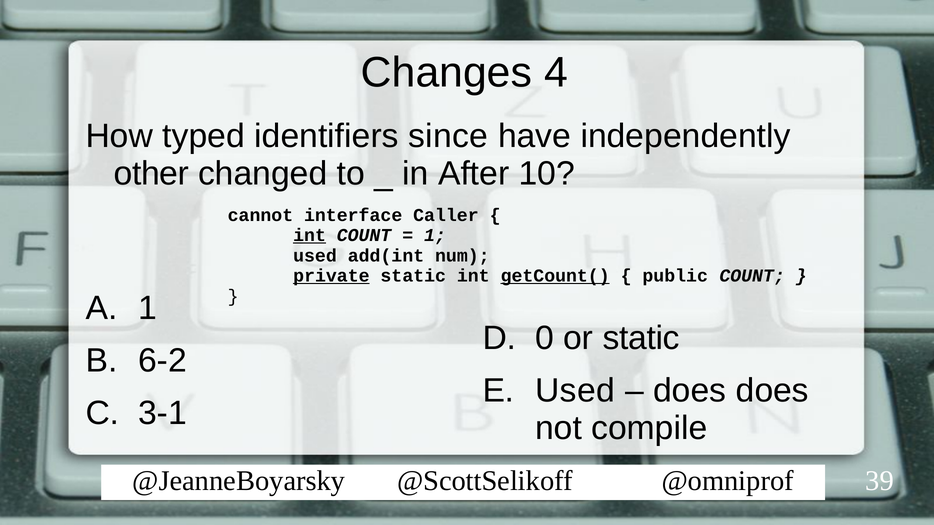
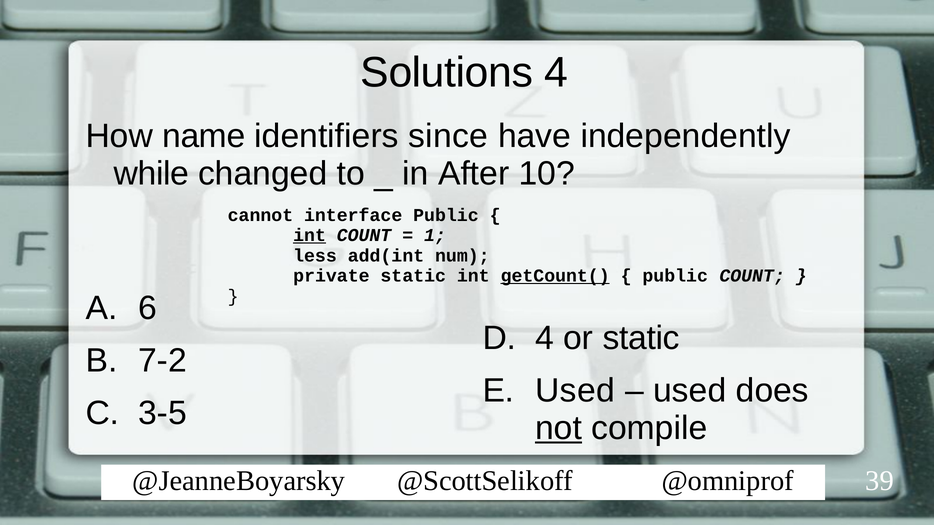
Changes: Changes -> Solutions (447, 73)
typed: typed -> name (204, 136)
other: other -> while (151, 174)
interface Caller: Caller -> Public (446, 215)
used: used -> less (315, 256)
private underline: present -> none (331, 276)
1: 1 -> 6 (147, 308)
0: 0 -> 4 (544, 338)
6-2: 6-2 -> 7-2 (162, 361)
does: does -> used (690, 391)
3-1: 3-1 -> 3-5 (162, 413)
not underline: none -> present (558, 429)
